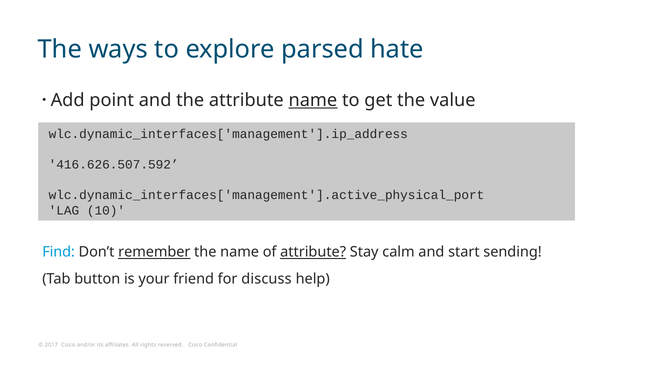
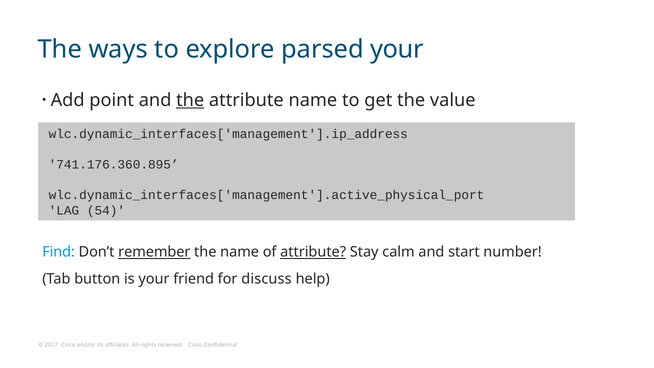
parsed hate: hate -> your (397, 49)
the underline: none -> present (190, 100)
name underline: present -> none (313, 100)
416.626.507.592: 416.626.507.592 -> 741.176.360.895 (114, 165)
10: 10 -> 54 (106, 210)
sending: sending -> number (513, 252)
